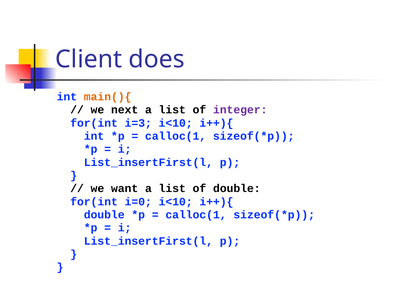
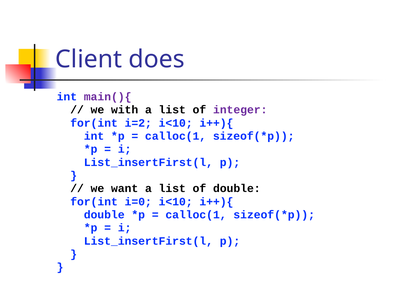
main(){ colour: orange -> purple (108, 97)
next: next -> with (125, 110)
i=3: i=3 -> i=2 (138, 123)
